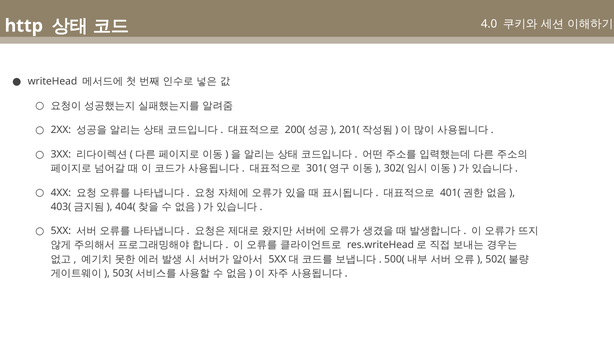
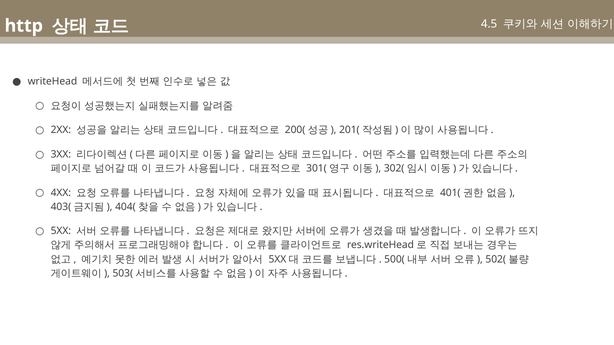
4.0: 4.0 -> 4.5 (489, 24)
